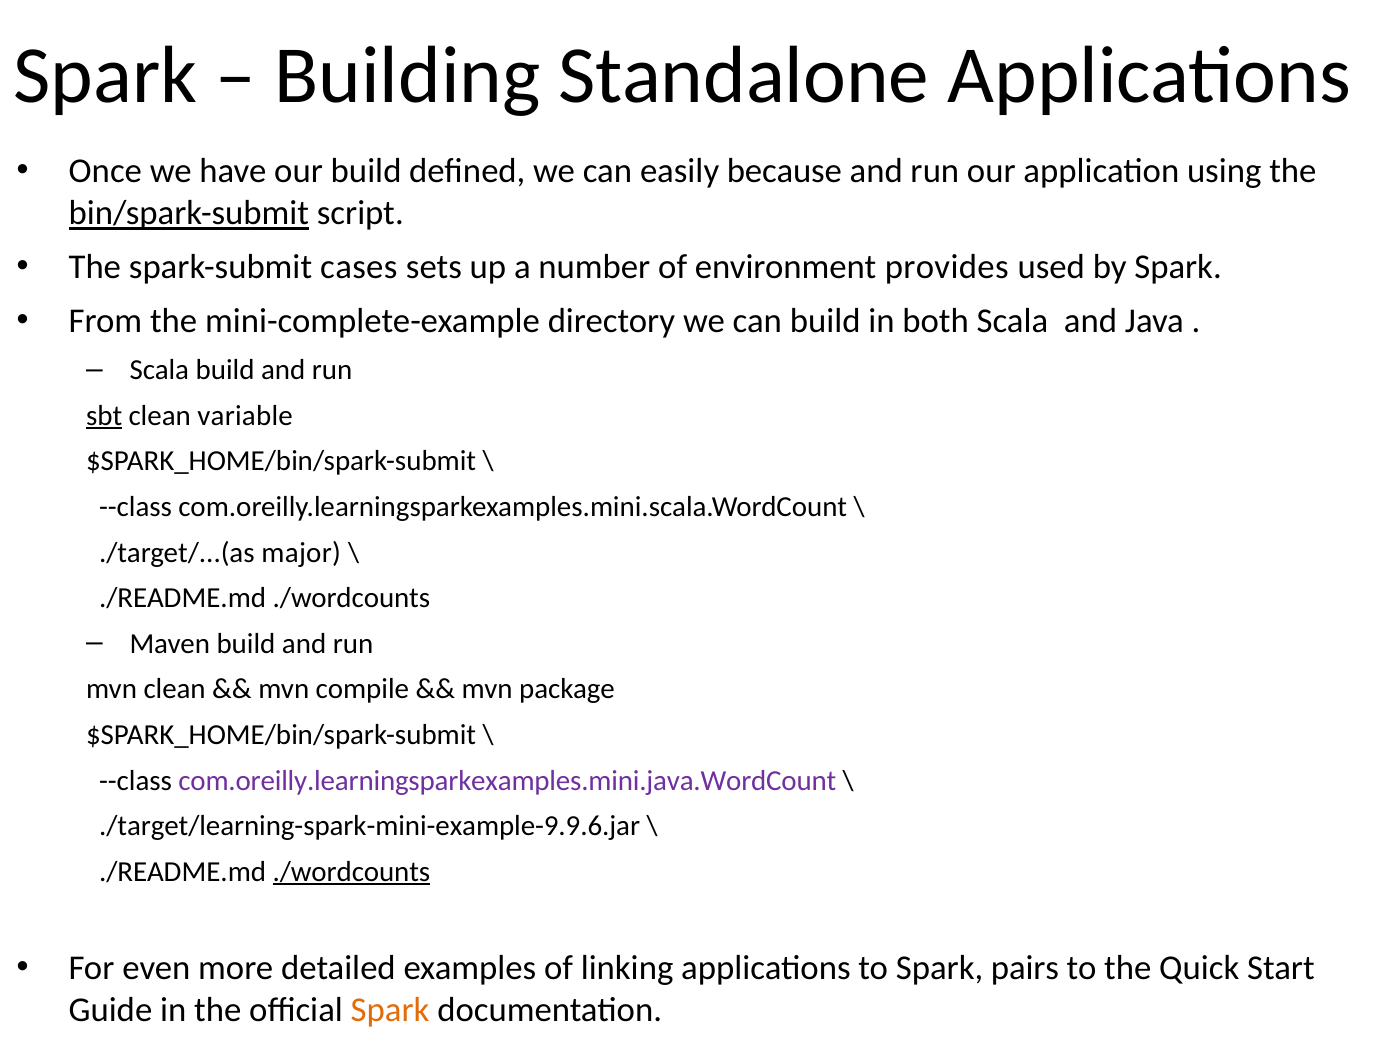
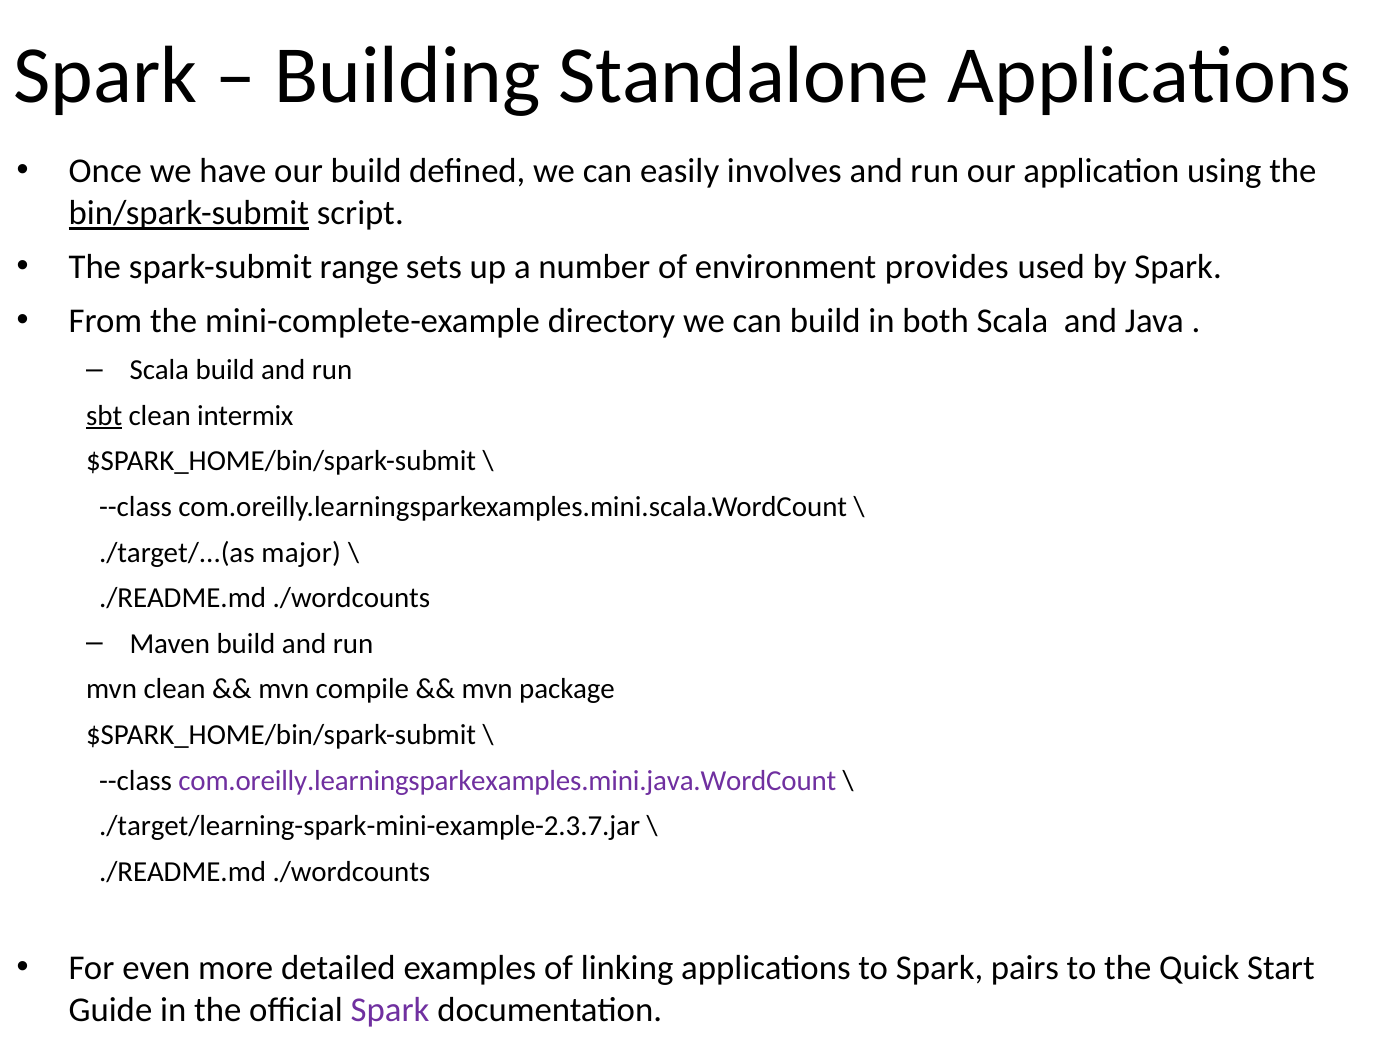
because: because -> involves (784, 171)
cases: cases -> range (359, 267)
variable: variable -> intermix (245, 416)
./target/learning-spark-mini-example-9.9.6.jar: ./target/learning-spark-mini-example-9.9.6.jar -> ./target/learning-spark-mini-example-2.3.7.jar (370, 826)
./wordcounts underline: present -> none (351, 872)
Spark colour: orange -> purple (390, 1010)
